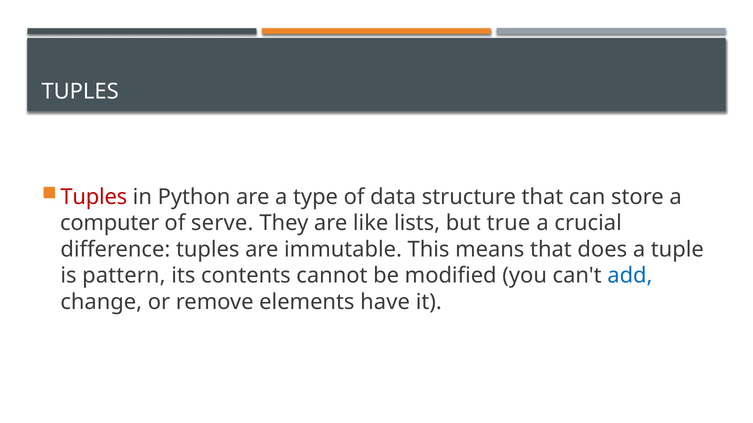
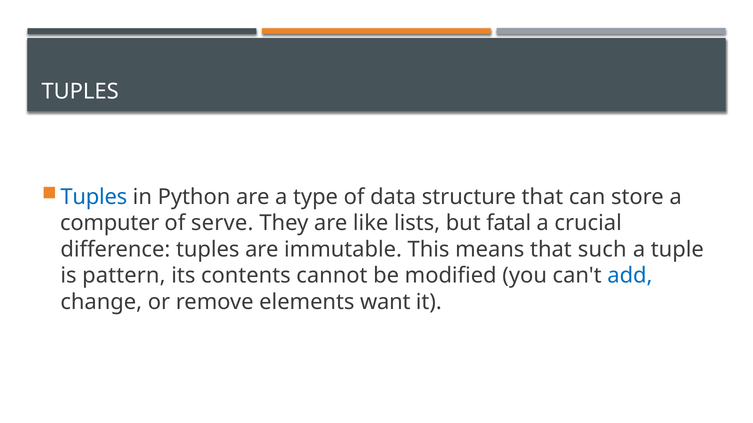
Tuples colour: red -> blue (94, 197)
true: true -> fatal (509, 223)
does: does -> such (602, 250)
have: have -> want (385, 302)
